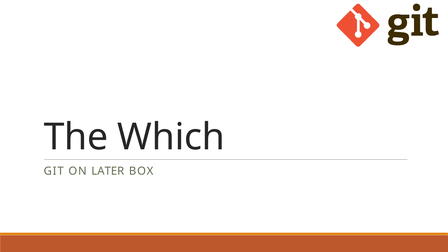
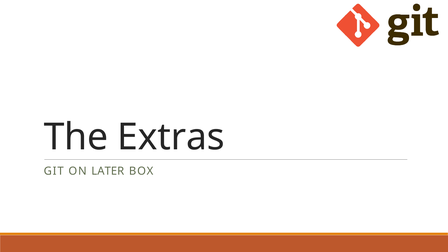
Which: Which -> Extras (171, 137)
